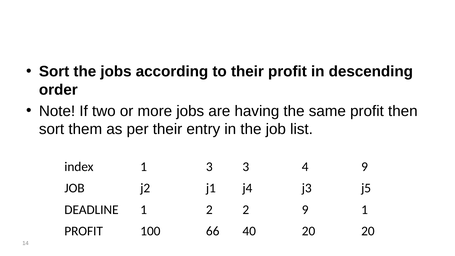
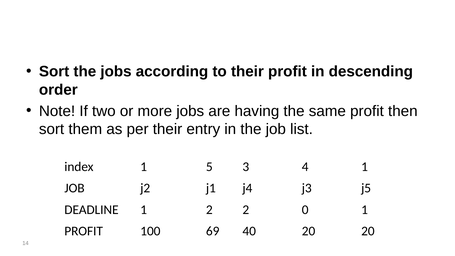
1 3: 3 -> 5 (209, 167)
4 9: 9 -> 1 (365, 167)
2 9: 9 -> 0 (305, 210)
66: 66 -> 69 (213, 231)
